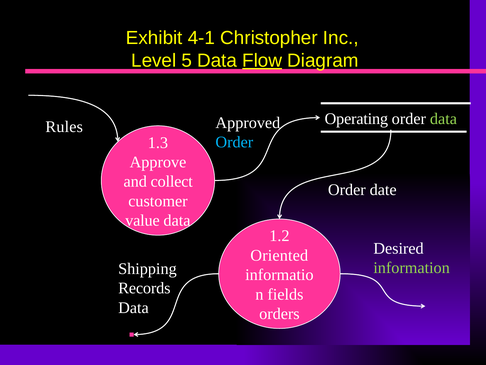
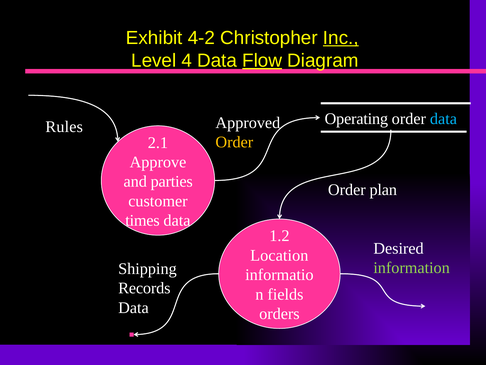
4-1: 4-1 -> 4-2 (201, 38)
Inc underline: none -> present (341, 38)
5: 5 -> 4 (187, 60)
data colour: light green -> light blue (443, 119)
Order colour: light blue -> yellow (234, 142)
1.3: 1.3 -> 2.1 (158, 142)
collect: collect -> parties (172, 181)
date: date -> plan (383, 190)
value: value -> times (142, 220)
Oriented: Oriented -> Location (279, 255)
